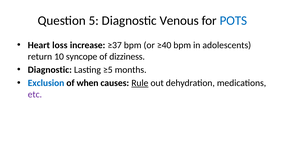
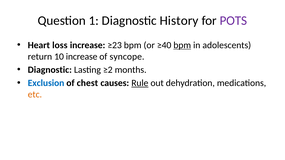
5: 5 -> 1 (94, 21)
Venous: Venous -> History (179, 21)
POTS colour: blue -> purple (233, 21)
≥37: ≥37 -> ≥23 (115, 45)
bpm underline: none -> present (182, 45)
10 syncope: syncope -> increase (82, 57)
dizziness: dizziness -> syncope (127, 57)
≥5: ≥5 -> ≥2 (108, 70)
when: when -> chest (87, 83)
etc colour: purple -> orange (35, 95)
